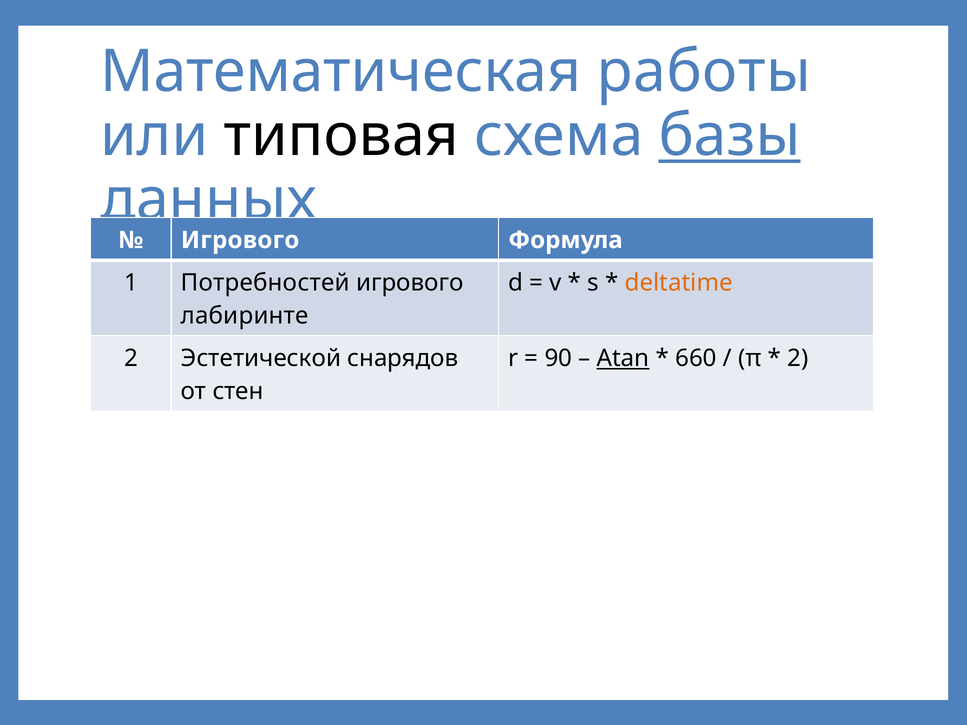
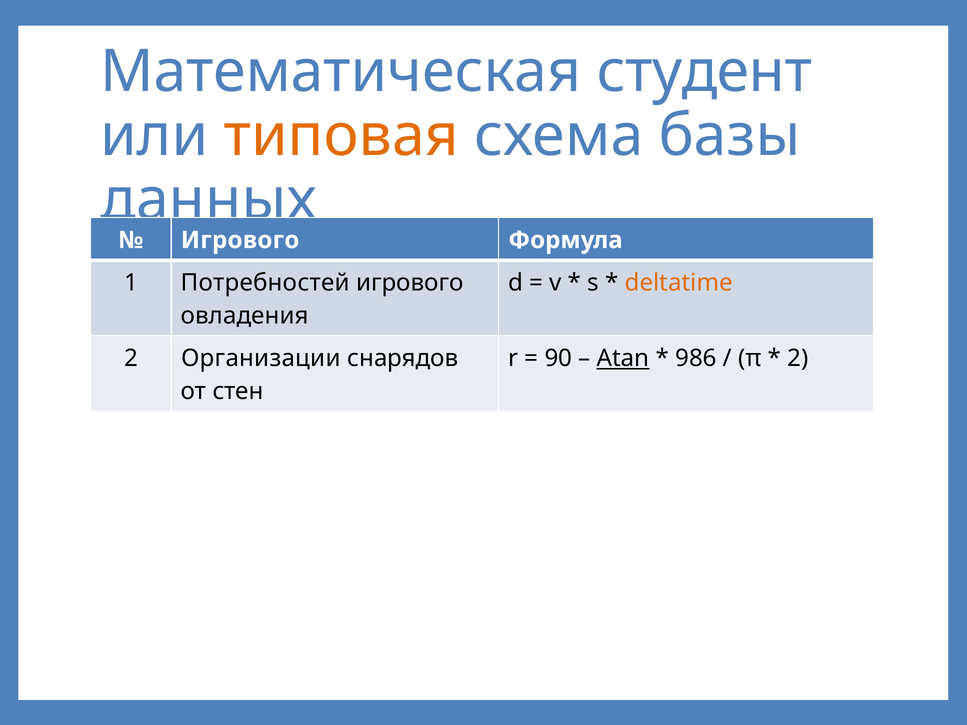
работы: работы -> студент (704, 72)
типовая colour: black -> orange (341, 136)
базы underline: present -> none (730, 136)
лабиринте: лабиринте -> овладения (245, 316)
Эстетической: Эстетической -> Организации (261, 358)
660: 660 -> 986 (696, 358)
